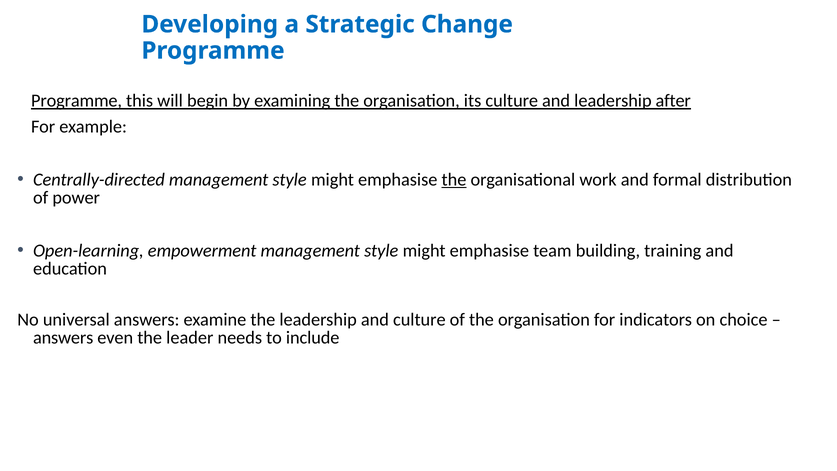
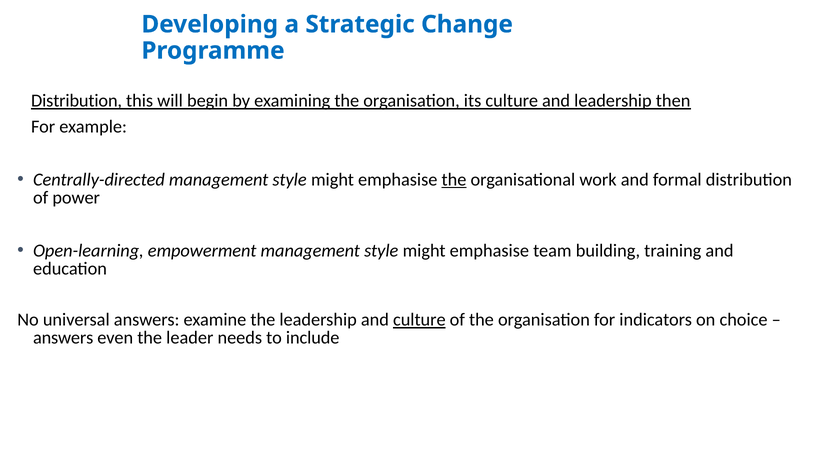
Programme: Programme -> Distribution (77, 101)
after: after -> then (673, 101)
culture underline: none -> present (419, 320)
